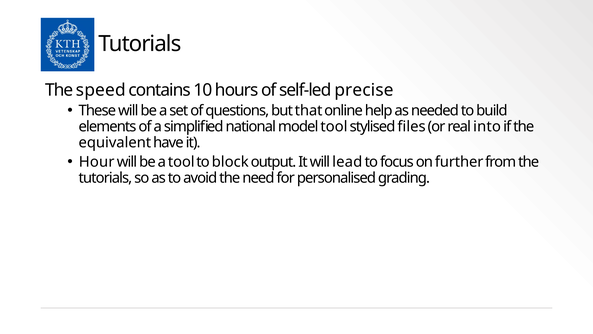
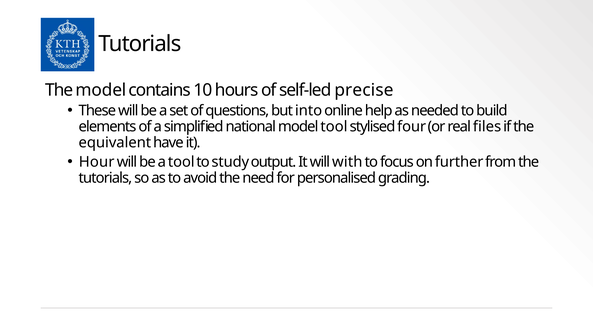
The speed: speed -> model (101, 90)
that: that -> into (309, 111)
files: files -> four (412, 127)
into: into -> files (487, 127)
block: block -> study (230, 162)
lead: lead -> with (347, 162)
